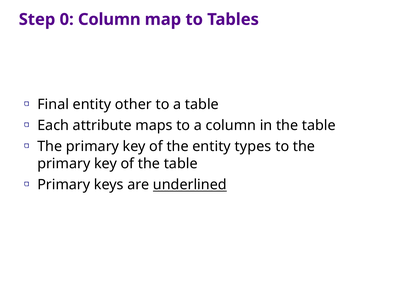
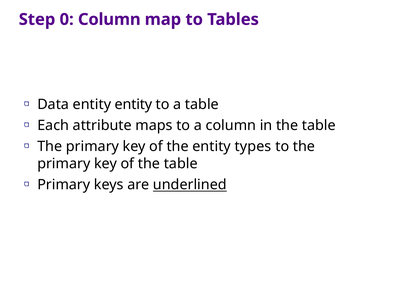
Final: Final -> Data (53, 104)
entity other: other -> entity (133, 104)
